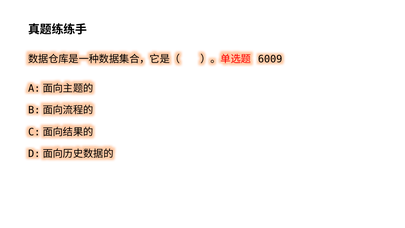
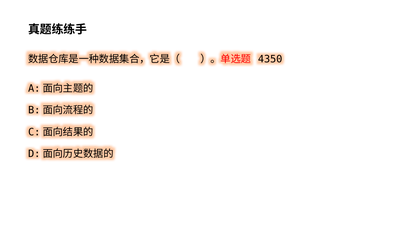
6009: 6009 -> 4350 (270, 59)
